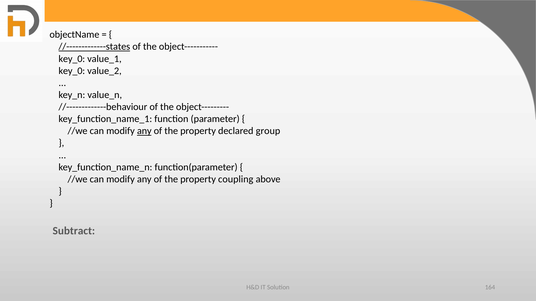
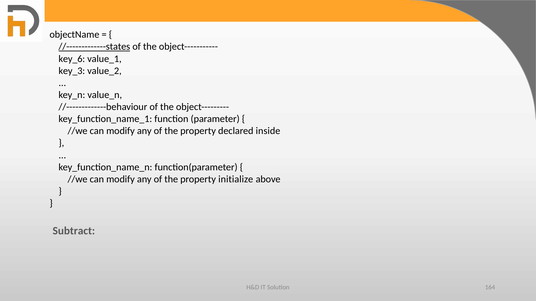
key_0: key_0 -> key_6 (72, 59)
key_0: key_0 -> key_3 (72, 71)
any underline: present -> none (144, 131)
group: group -> inside (268, 131)
coupling: coupling -> initialize (236, 179)
